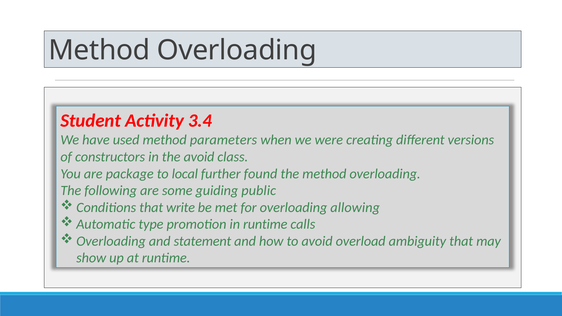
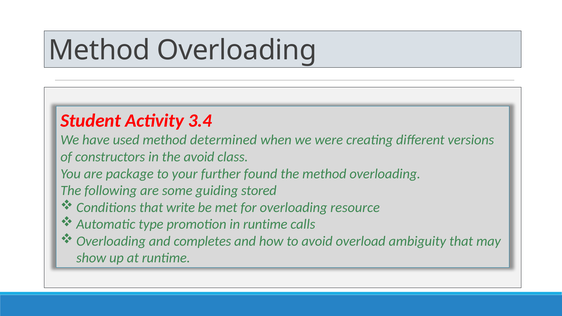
parameters: parameters -> determined (223, 140)
local: local -> your (185, 174)
public: public -> stored (259, 191)
allowing: allowing -> resource (355, 207)
statement: statement -> completes (202, 241)
